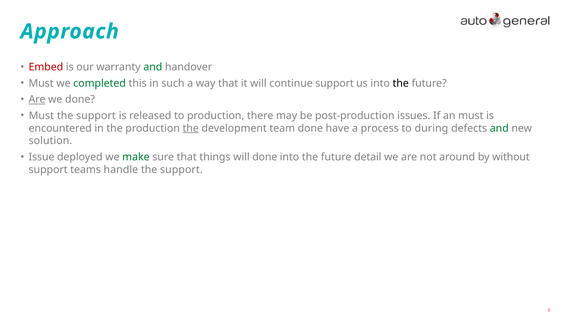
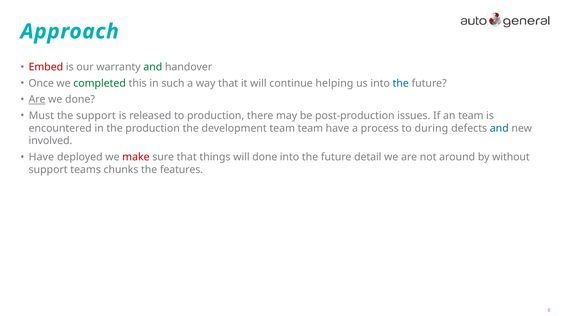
Must: Must -> Once (41, 83)
continue support: support -> helping (334, 83)
the colour: black -> blue (401, 83)
an must: must -> team (471, 116)
the underline: present -> none (191, 128)
team done: done -> team (310, 128)
and colour: green -> blue (499, 128)
solution: solution -> involved (50, 141)
Issue: Issue -> Have (41, 157)
make colour: green -> red (136, 157)
handle: handle -> chunks (121, 170)
support: support -> features (181, 170)
